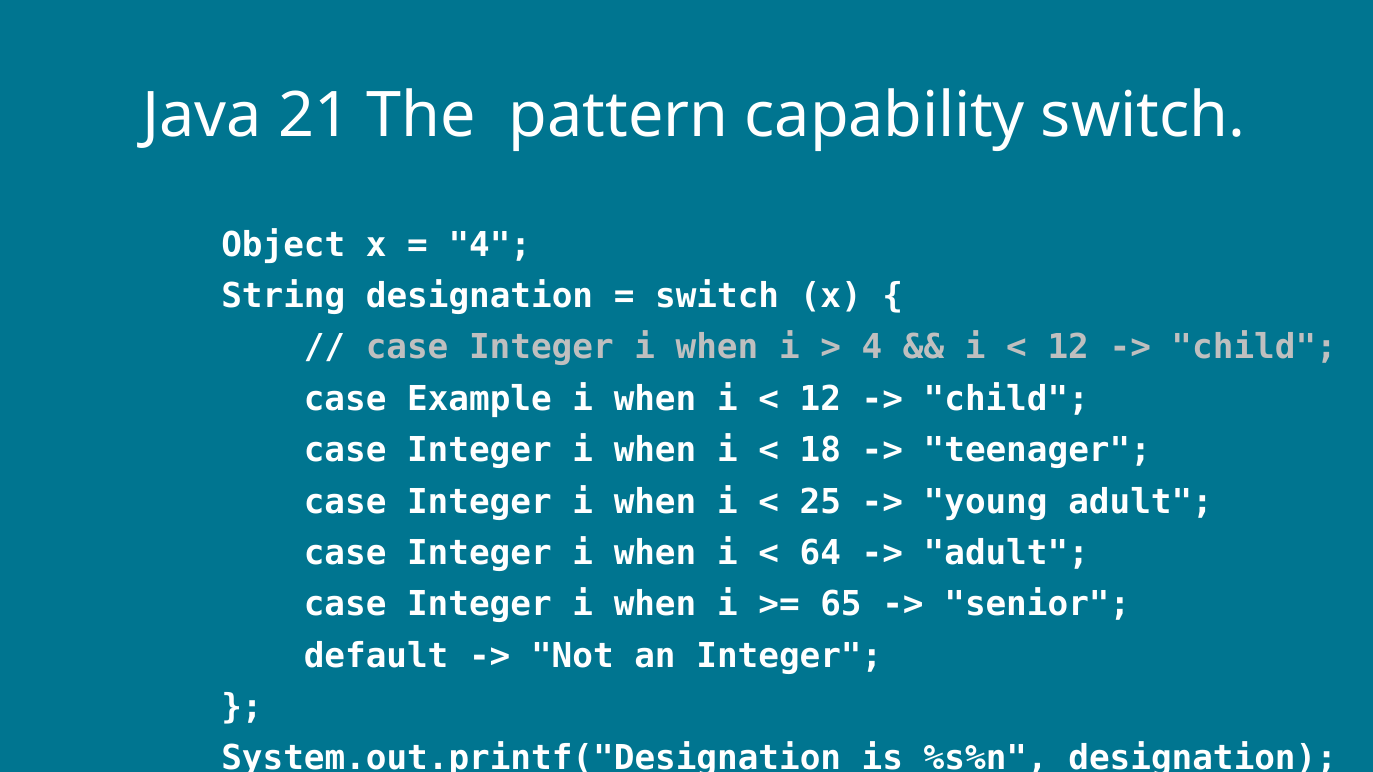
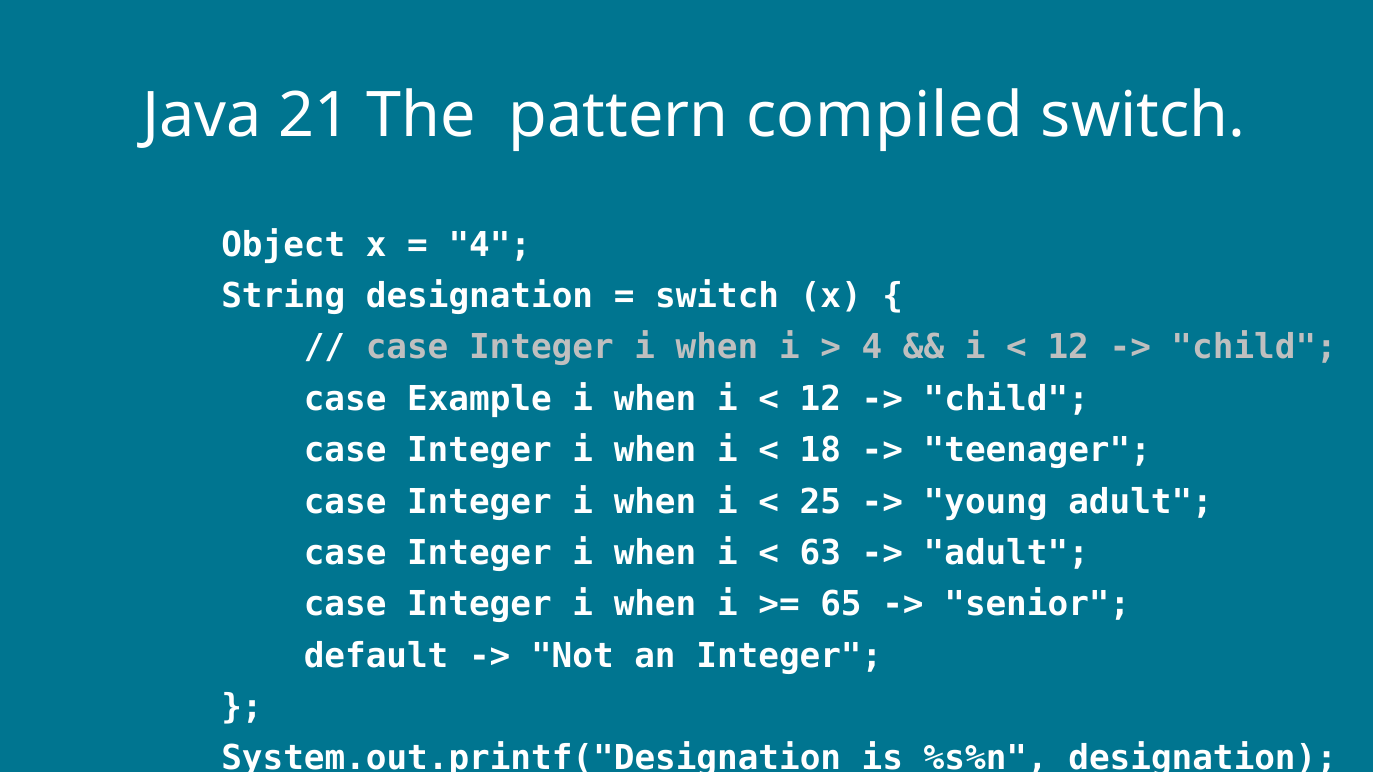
capability: capability -> compiled (884, 115)
64: 64 -> 63 (820, 553)
